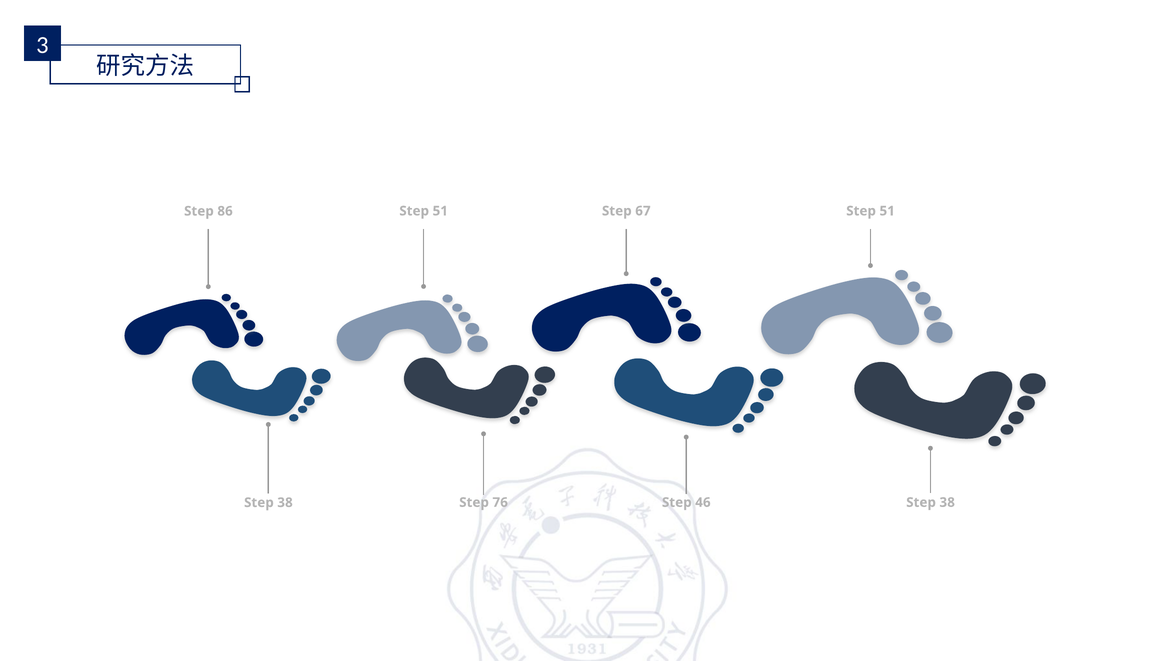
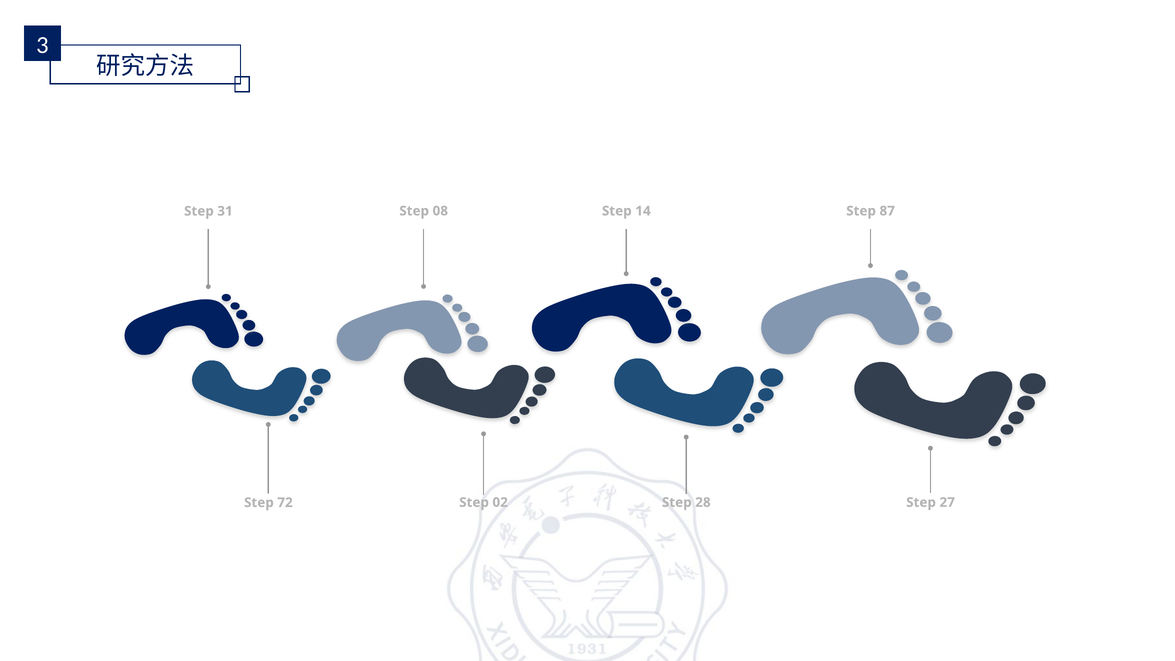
51: 51 -> 08 (440, 211)
67: 67 -> 14 (643, 211)
51: 51 -> 87 (887, 211)
86: 86 -> 31 (225, 211)
76: 76 -> 02 (500, 502)
46: 46 -> 28 (703, 502)
38: 38 -> 27 (947, 502)
38: 38 -> 72 (285, 503)
